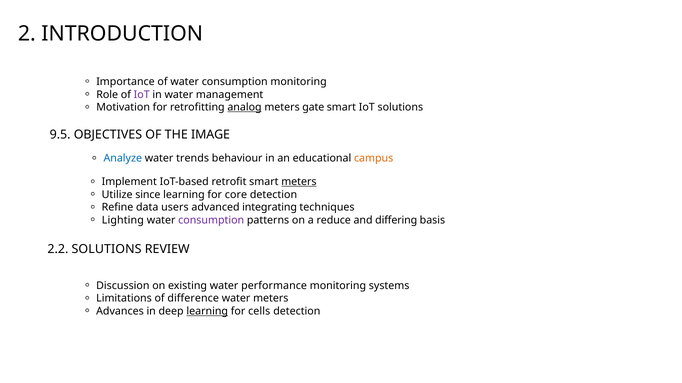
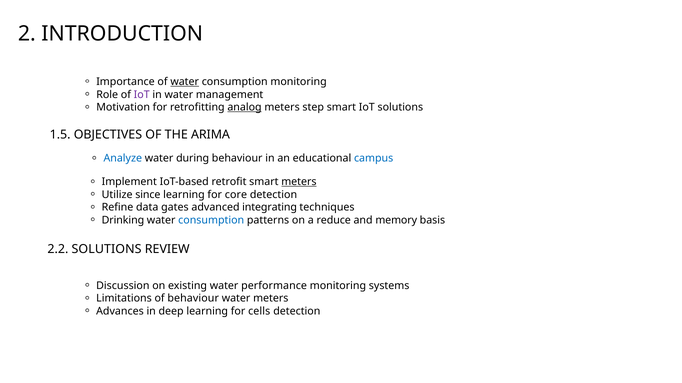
water underline: none -> present (185, 82)
gate: gate -> step (313, 107)
9.5: 9.5 -> 1.5 (60, 135)
IMAGE: IMAGE -> ARIMA (210, 135)
trends: trends -> during (193, 159)
campus colour: orange -> blue (374, 159)
users: users -> gates (175, 208)
Lighting: Lighting -> Drinking (123, 220)
consumption colour: purple -> blue (211, 220)
differing: differing -> memory (396, 220)
of difference: difference -> behaviour (193, 299)
learning underline: present -> none (207, 312)
